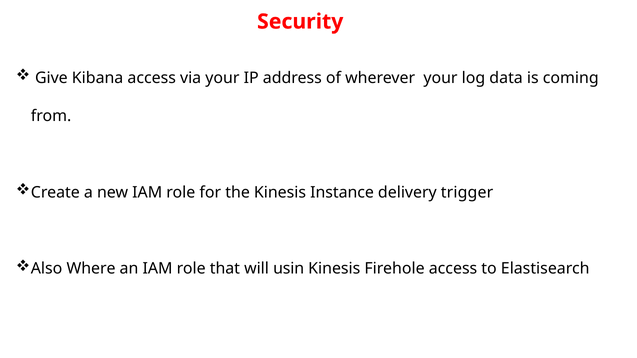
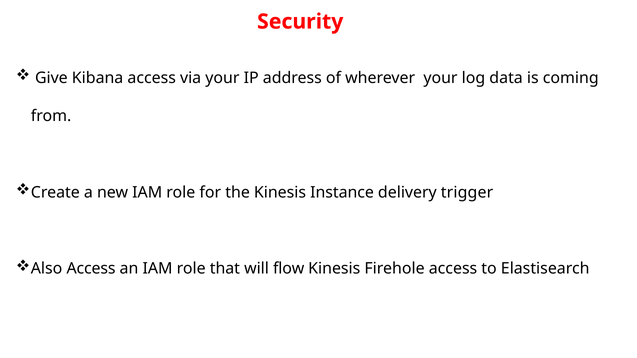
Also Where: Where -> Access (91, 269)
usin: usin -> flow (289, 269)
